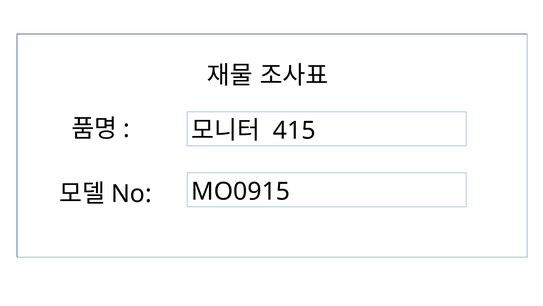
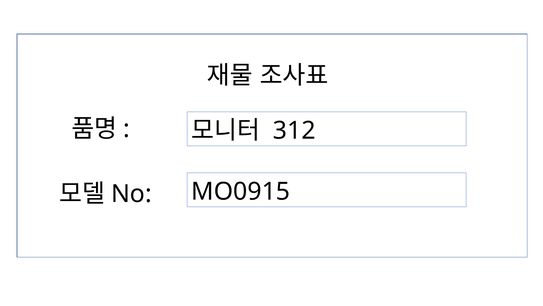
415: 415 -> 312 (294, 130)
